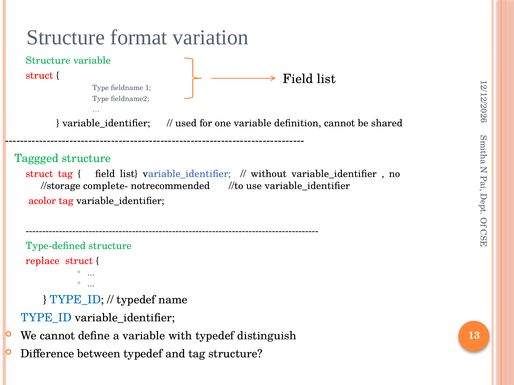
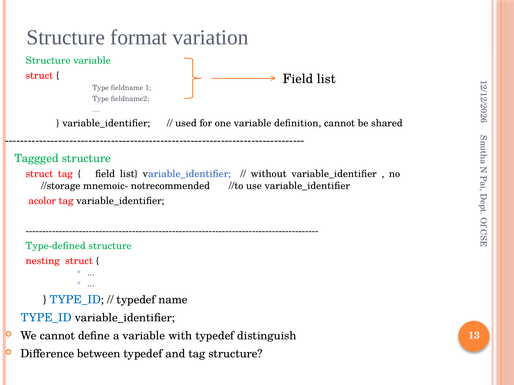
complete-: complete- -> mnemoic- (106, 186)
replace: replace -> nesting (43, 261)
